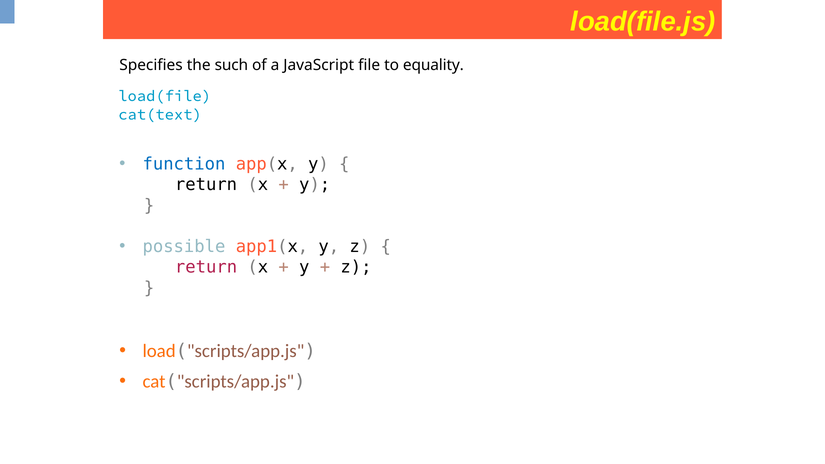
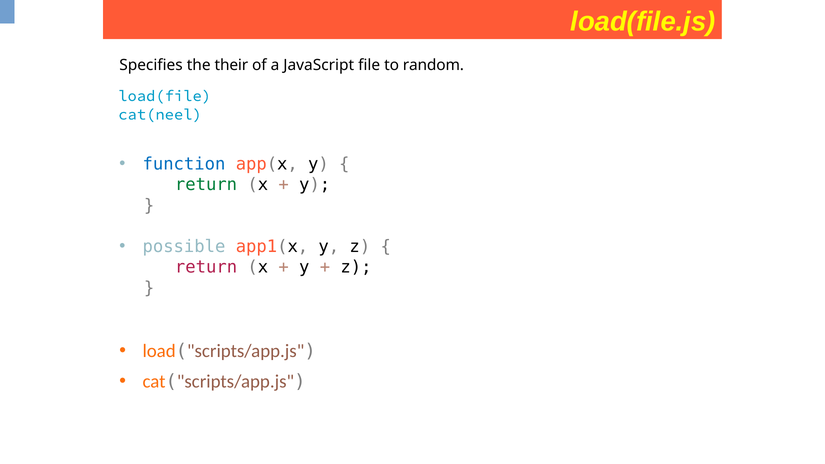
such: such -> their (231, 65)
equality: equality -> random (433, 65)
cat(text: cat(text -> cat(neel (160, 114)
return colour: black -> green (206, 185)
